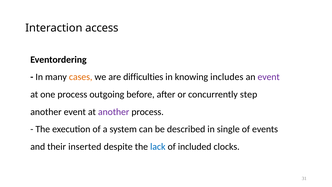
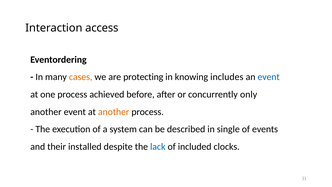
difficulties: difficulties -> protecting (143, 77)
event colour: purple -> blue (269, 77)
outgoing: outgoing -> achieved (107, 94)
step: step -> only (249, 94)
another colour: purple -> orange (114, 112)
inserted: inserted -> installed (85, 146)
